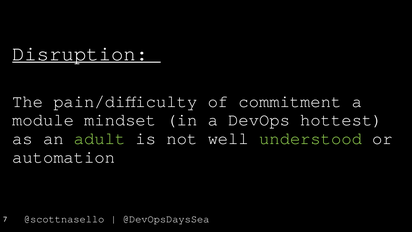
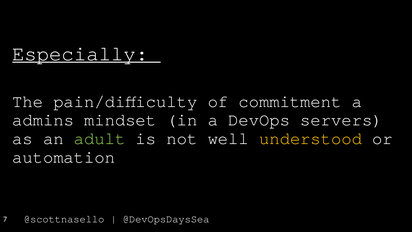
Disruption: Disruption -> Especially (80, 54)
module: module -> admins (43, 120)
hottest: hottest -> servers (341, 120)
understood colour: light green -> yellow (311, 138)
